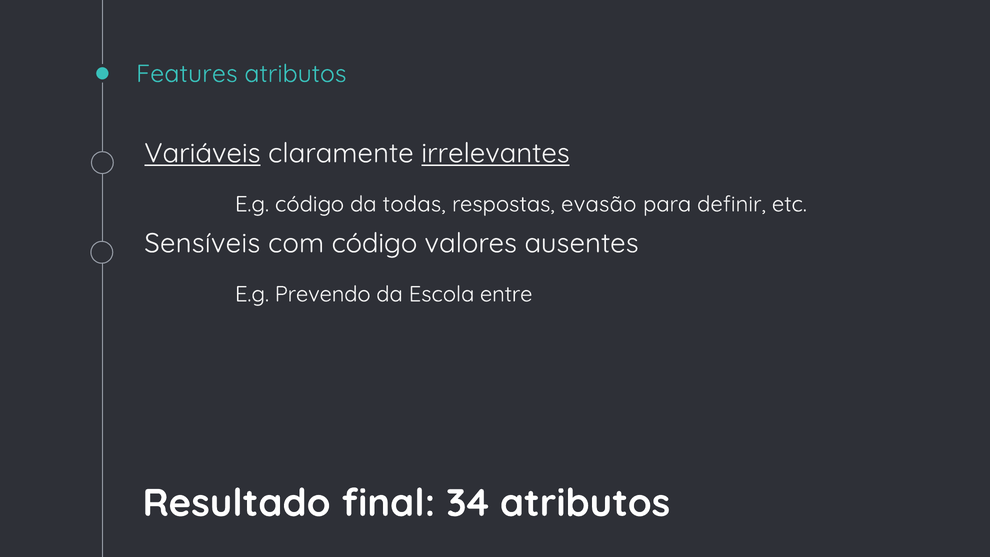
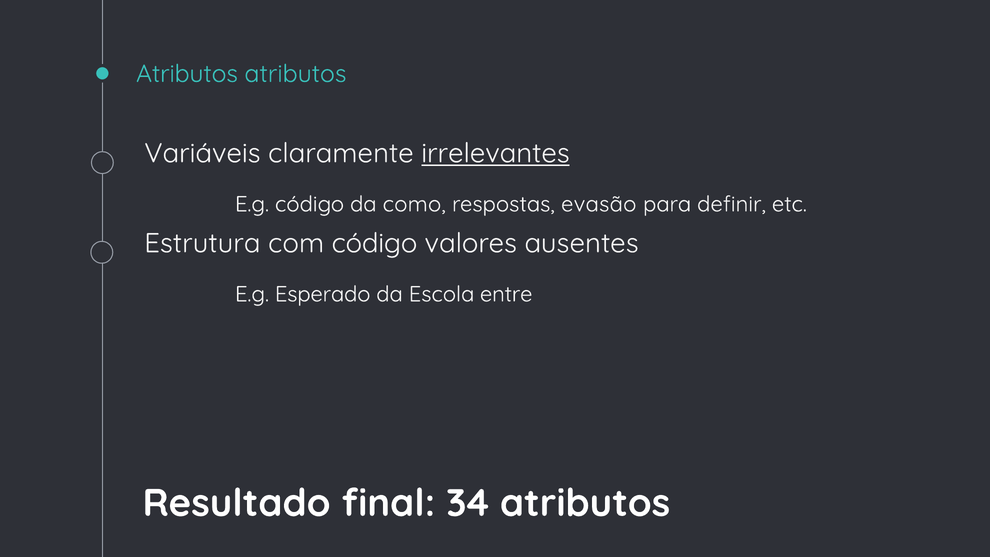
Features: Features -> Atributos (187, 74)
Variáveis underline: present -> none (202, 153)
todas: todas -> como (414, 204)
Sensíveis: Sensíveis -> Estrutura (202, 243)
Prevendo: Prevendo -> Esperado (323, 294)
